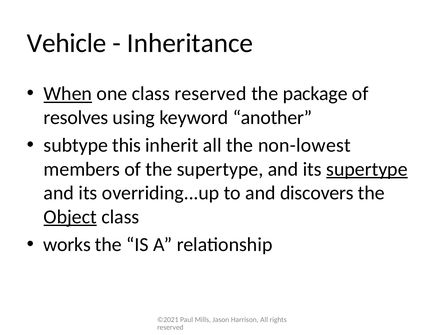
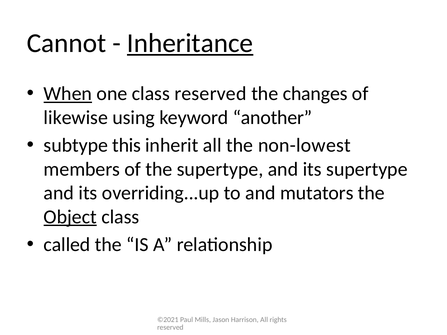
Vehicle: Vehicle -> Cannot (67, 43)
Inheritance underline: none -> present (190, 43)
package: package -> changes (315, 94)
resolves: resolves -> likewise (76, 118)
supertype underline: present -> none (367, 169)
discovers: discovers -> mutators (317, 193)
works: works -> called (67, 245)
